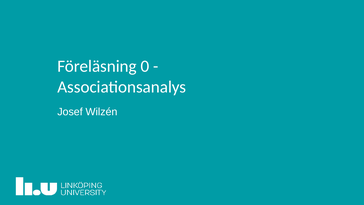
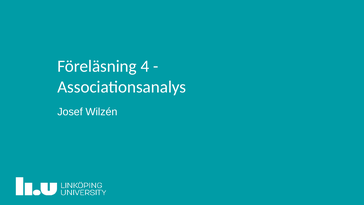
0: 0 -> 4 (145, 66)
